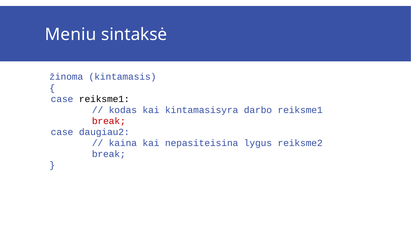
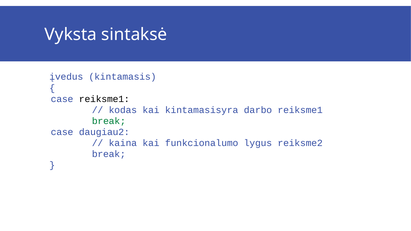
Meniu: Meniu -> Vyksta (71, 35)
žinoma: žinoma -> įvedus (66, 77)
break colour: red -> green (109, 121)
nepasiteisina: nepasiteisina -> funkcionalumo (202, 143)
